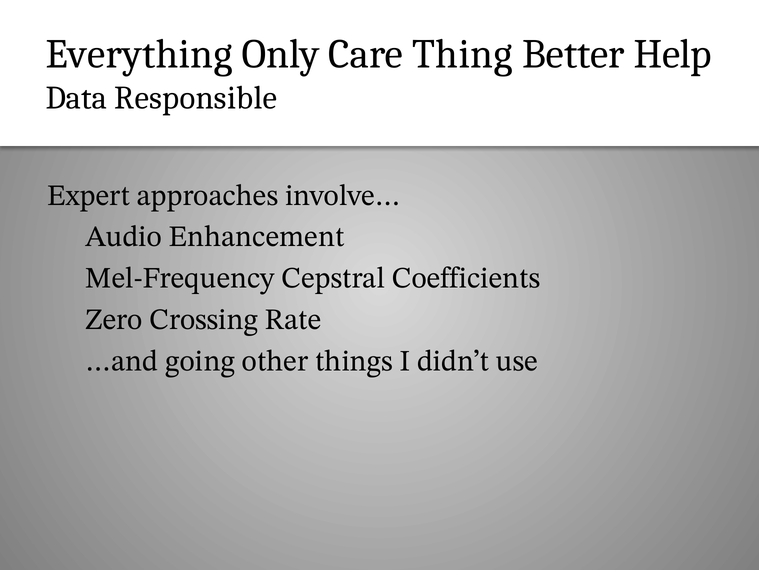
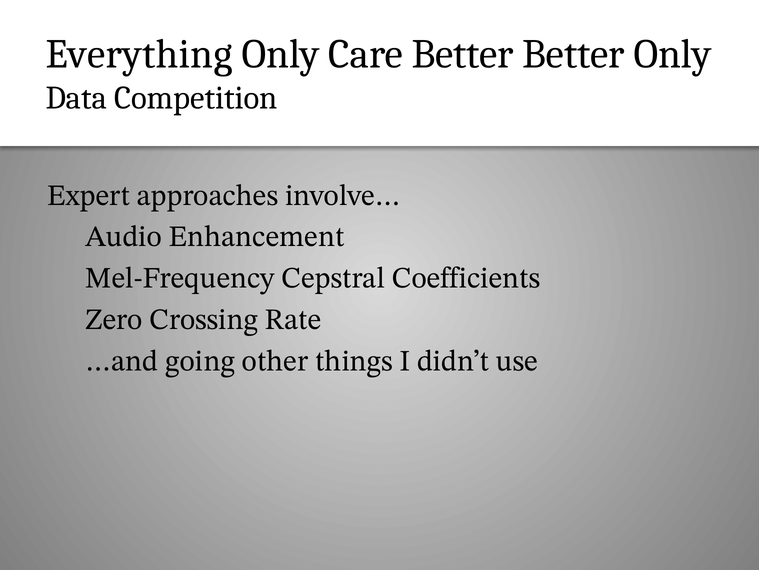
Care Thing: Thing -> Better (463, 54)
Better Help: Help -> Only (673, 54)
Responsible: Responsible -> Competition (196, 98)
